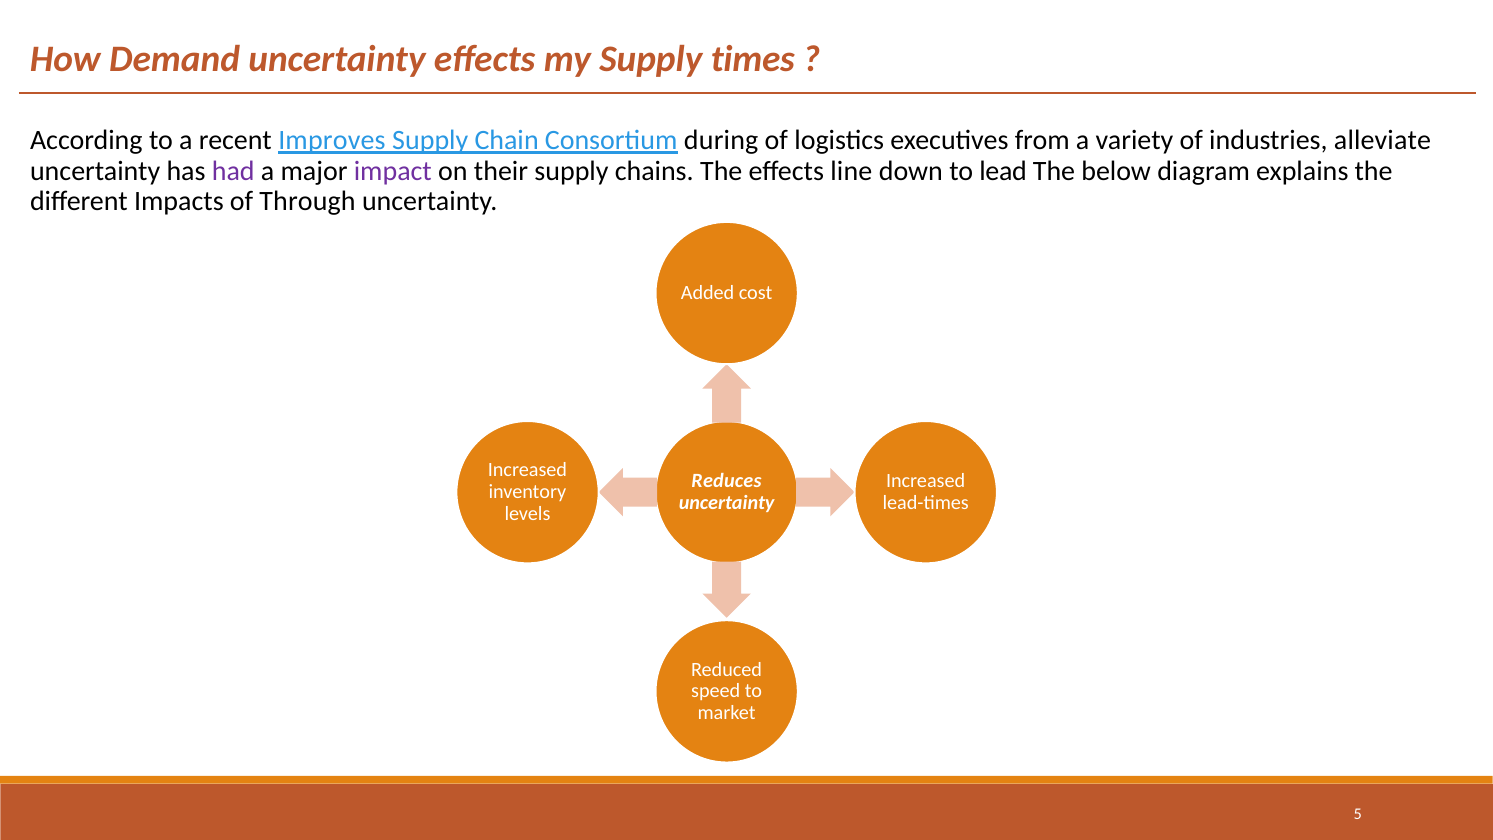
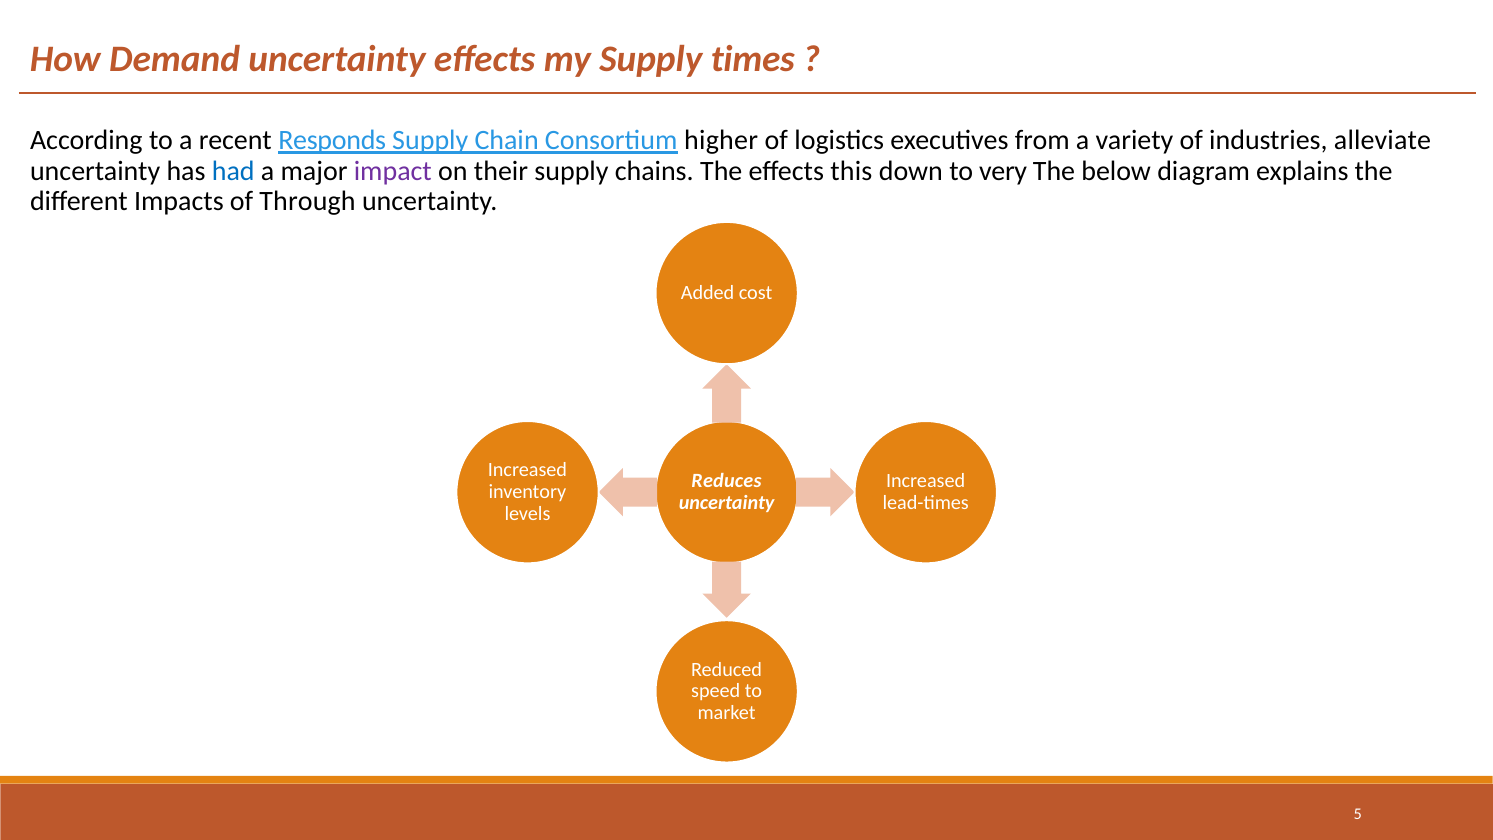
Improves: Improves -> Responds (332, 140)
during: during -> higher (721, 140)
had colour: purple -> blue (233, 171)
line: line -> this (851, 171)
lead: lead -> very (1003, 171)
